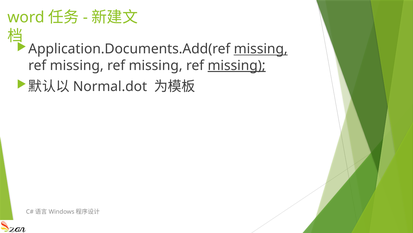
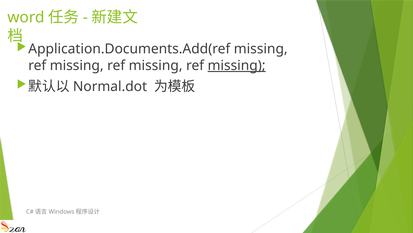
missing underline: present -> none (261, 49)
